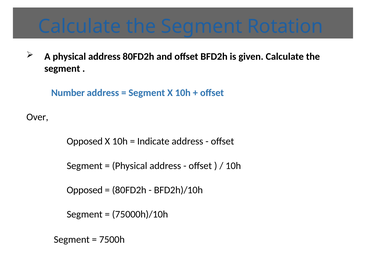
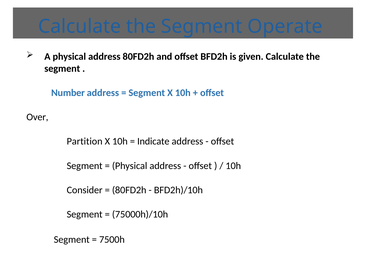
Rotation: Rotation -> Operate (285, 26)
Opposed: Opposed -> Partition (85, 141)
Opposed: Opposed -> Consider (85, 189)
